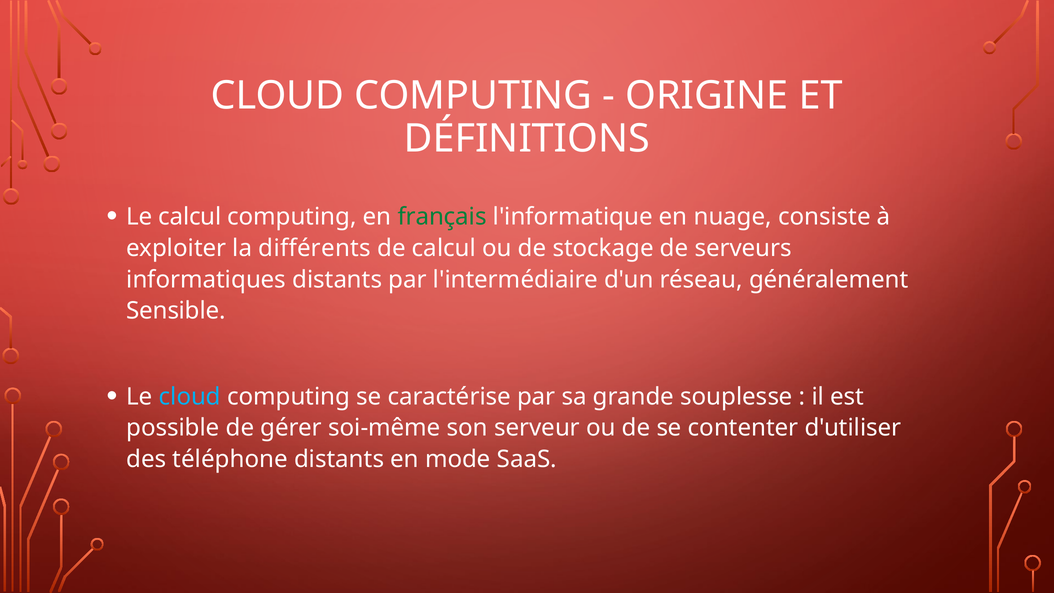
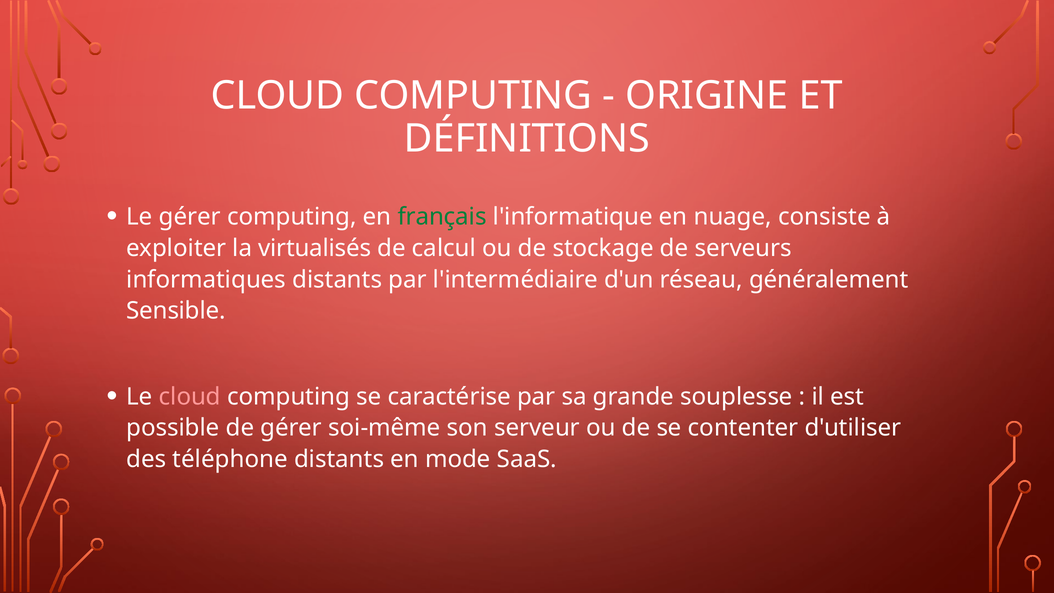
Le calcul: calcul -> gérer (190, 217)
différents: différents -> virtualisés (315, 248)
cloud colour: light blue -> pink (190, 397)
